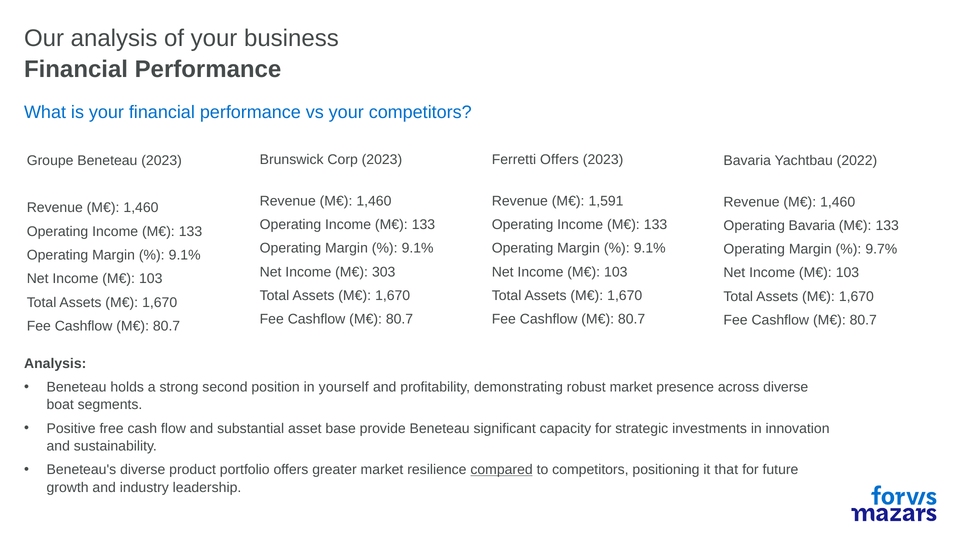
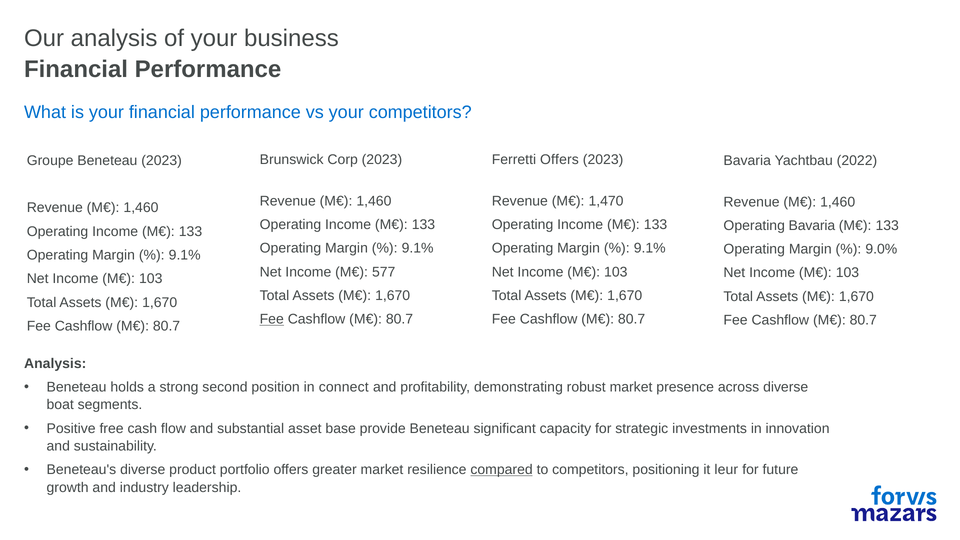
1,591: 1,591 -> 1,470 (606, 201)
9.7%: 9.7% -> 9.0% (881, 249)
303: 303 -> 577 (384, 272)
Fee underline: none -> present (272, 319)
yourself: yourself -> connect (344, 387)
that: that -> leur (726, 470)
